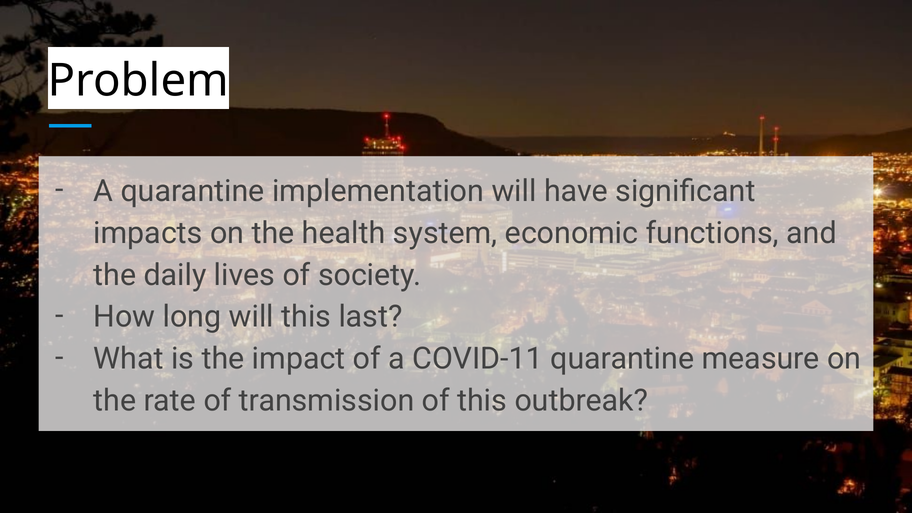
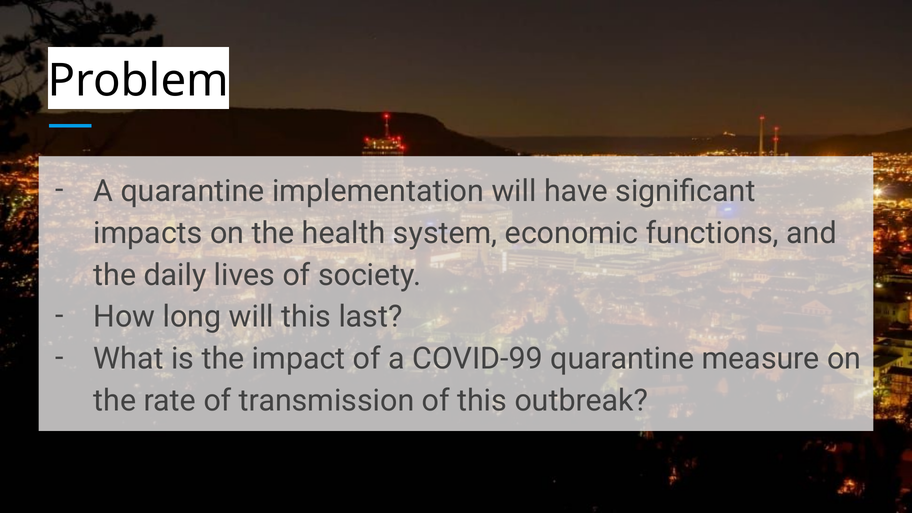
COVID-11: COVID-11 -> COVID-99 (478, 359)
